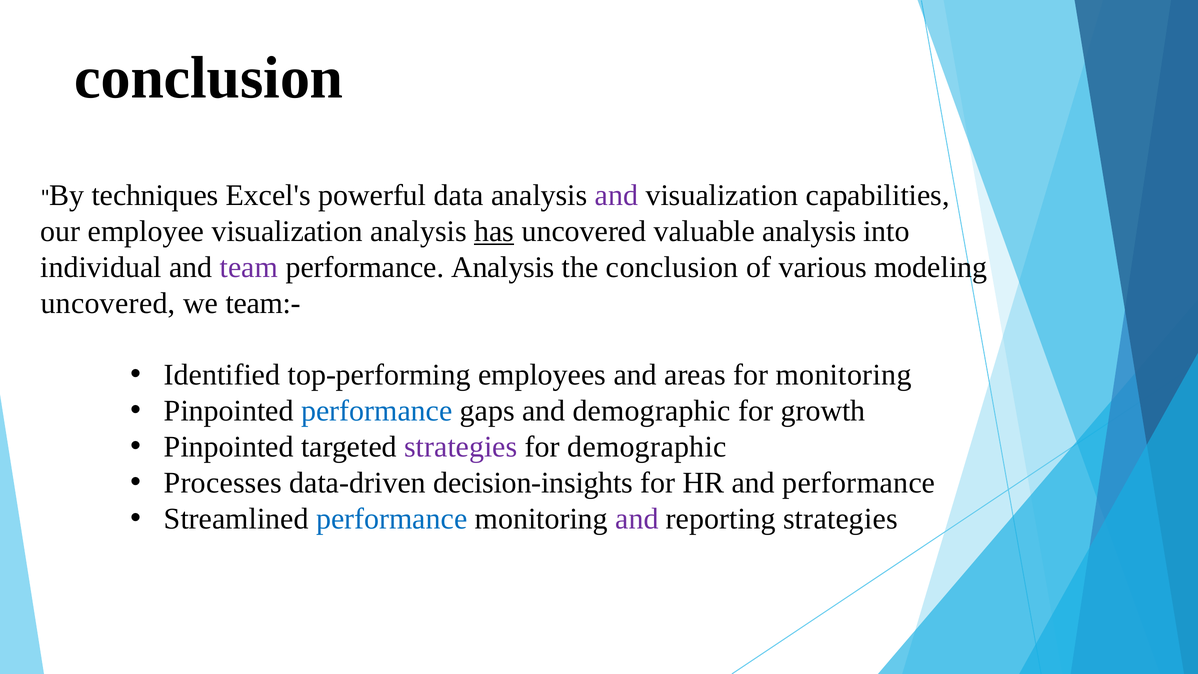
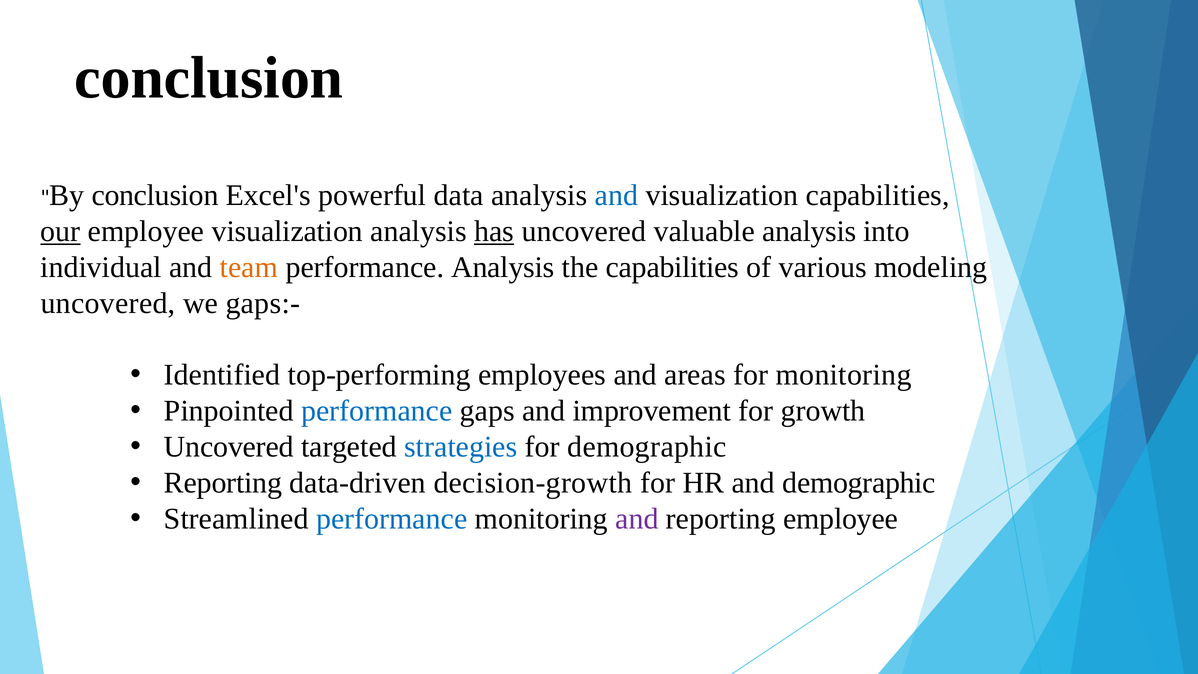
By techniques: techniques -> conclusion (155, 195)
and colour: purple -> blue (616, 195)
our underline: none -> present (60, 231)
team colour: purple -> orange (249, 267)
the conclusion: conclusion -> capabilities (672, 267)
team:-: team:- -> gaps:- (263, 303)
and demographic: demographic -> improvement (652, 411)
Pinpointed: Pinpointed -> Uncovered (229, 447)
strategies colour: purple -> blue (461, 447)
Processes: Processes -> Reporting (223, 483)
decision-insights: decision-insights -> decision-growth (533, 483)
and performance: performance -> demographic (859, 483)
reporting strategies: strategies -> employee (841, 519)
